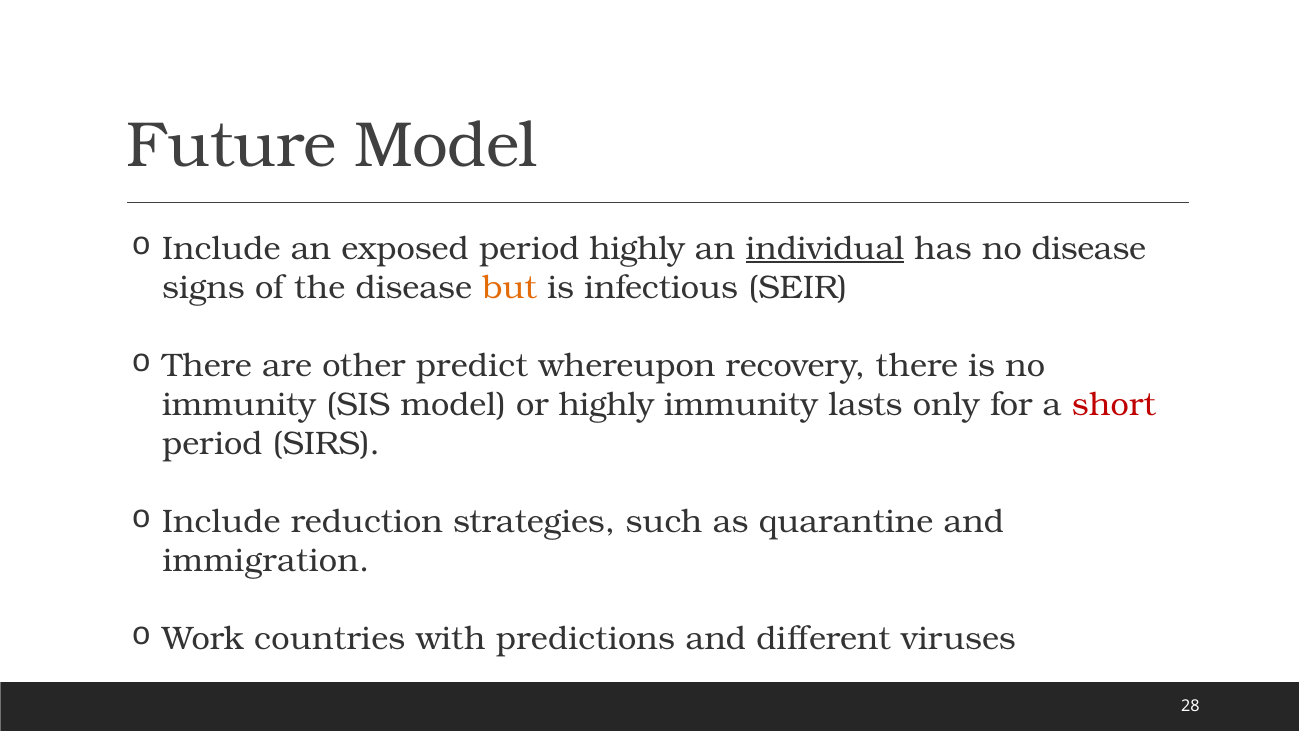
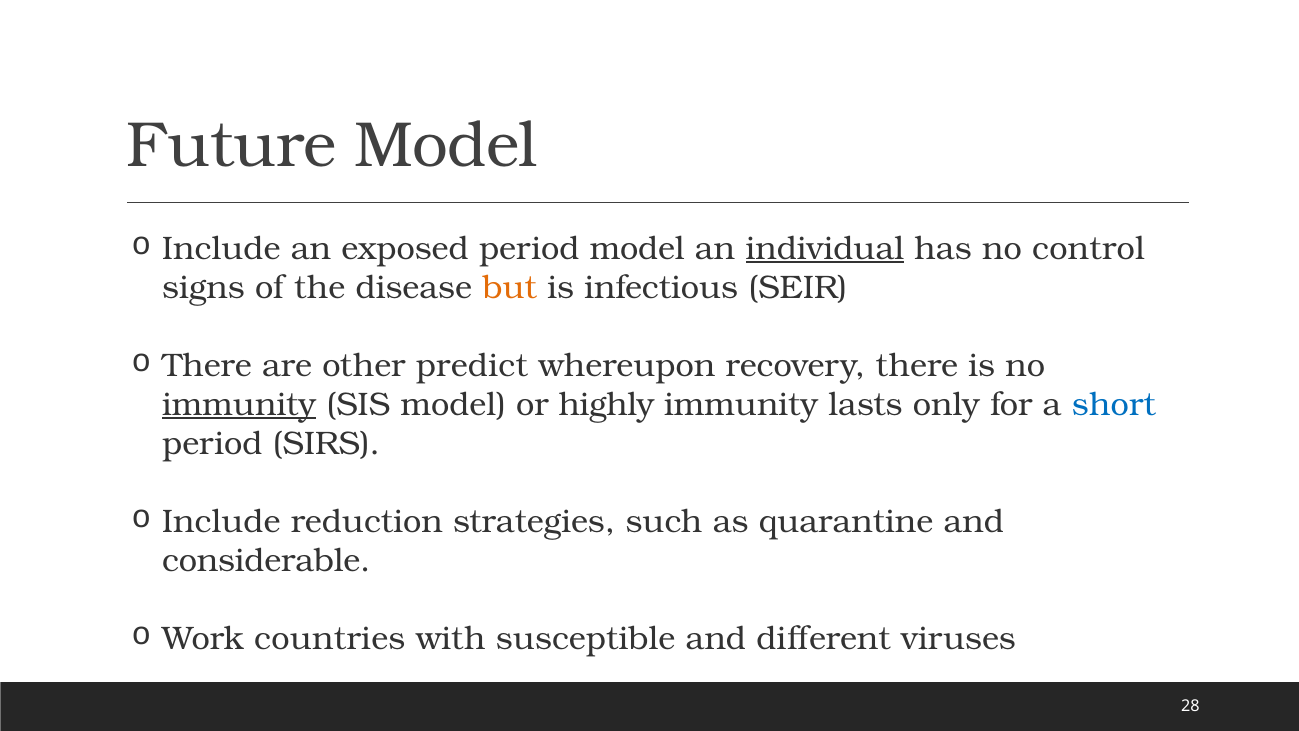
period highly: highly -> model (637, 248)
no disease: disease -> control (1088, 248)
immunity underline: none -> present (239, 404)
short colour: red -> blue (1114, 404)
immigration: immigration -> considerable (266, 560)
predictions: predictions -> susceptible (586, 638)
